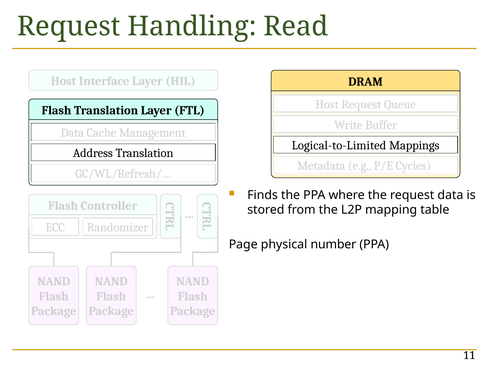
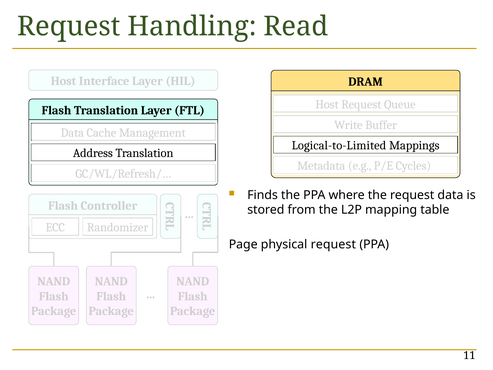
physical number: number -> request (333, 244)
